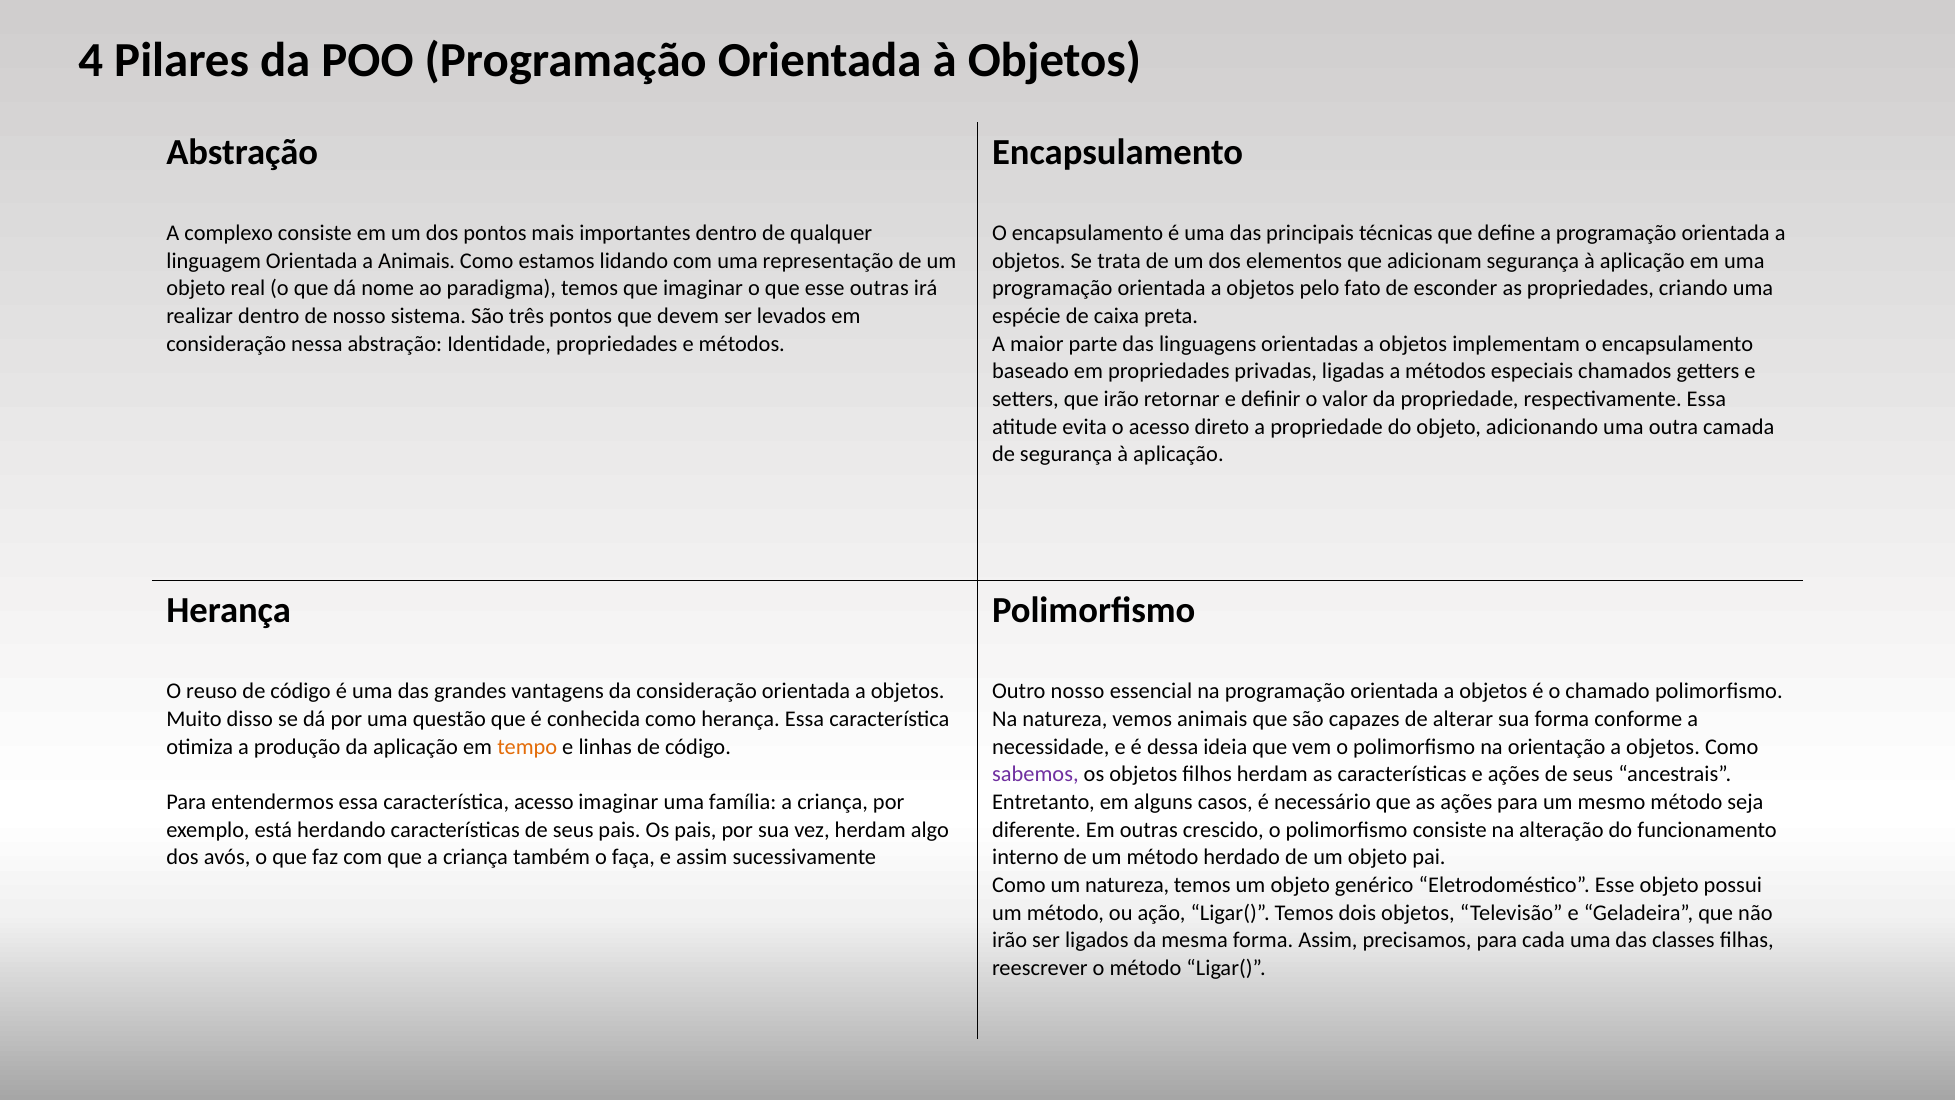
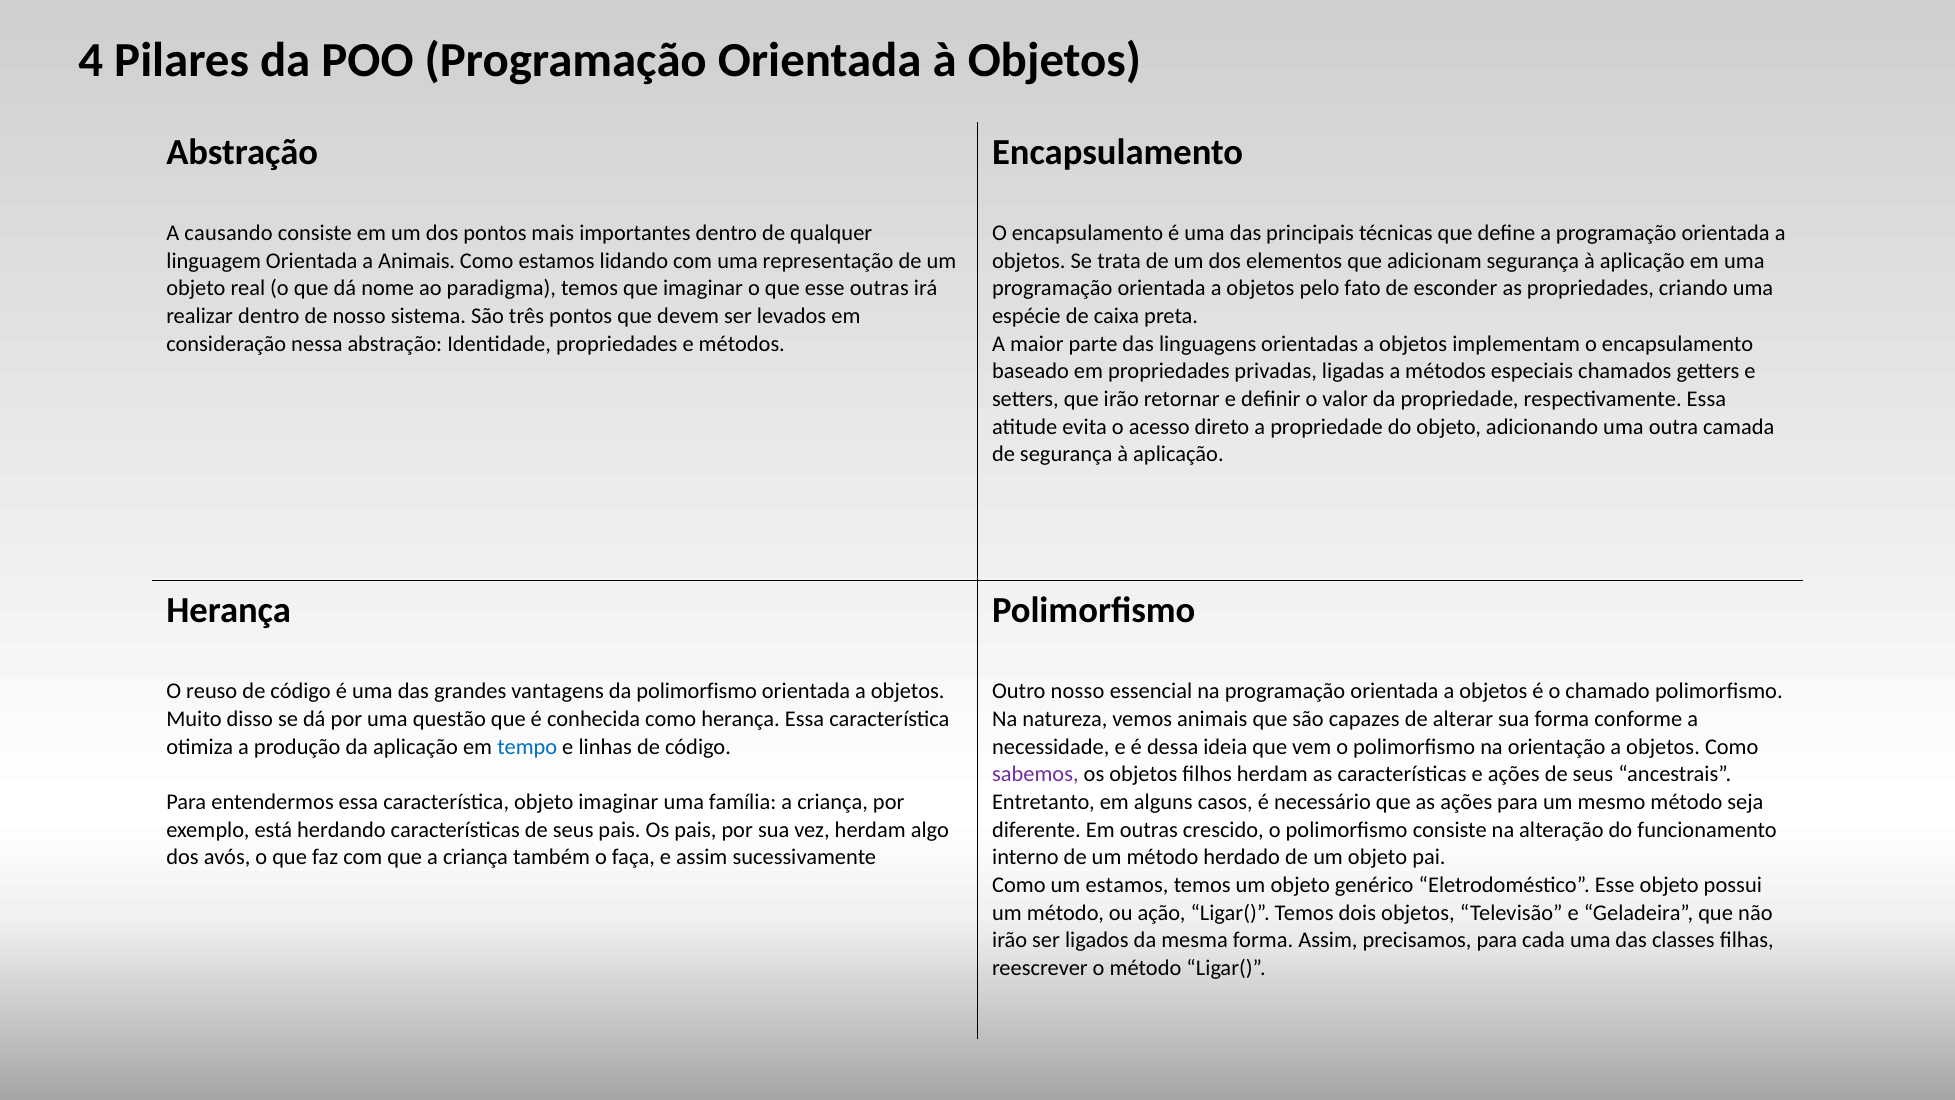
complexo: complexo -> causando (229, 233)
da consideração: consideração -> polimorfismo (697, 691)
tempo colour: orange -> blue (527, 746)
característica acesso: acesso -> objeto (544, 802)
um natureza: natureza -> estamos (1127, 885)
